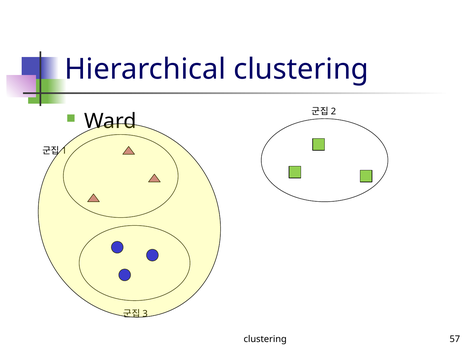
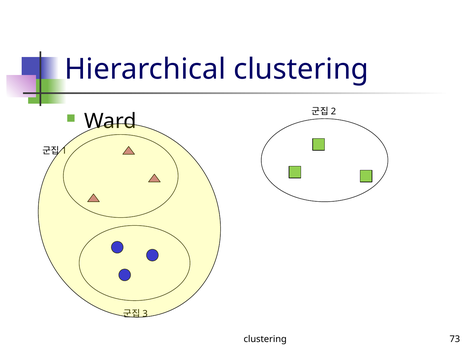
57: 57 -> 73 (455, 339)
